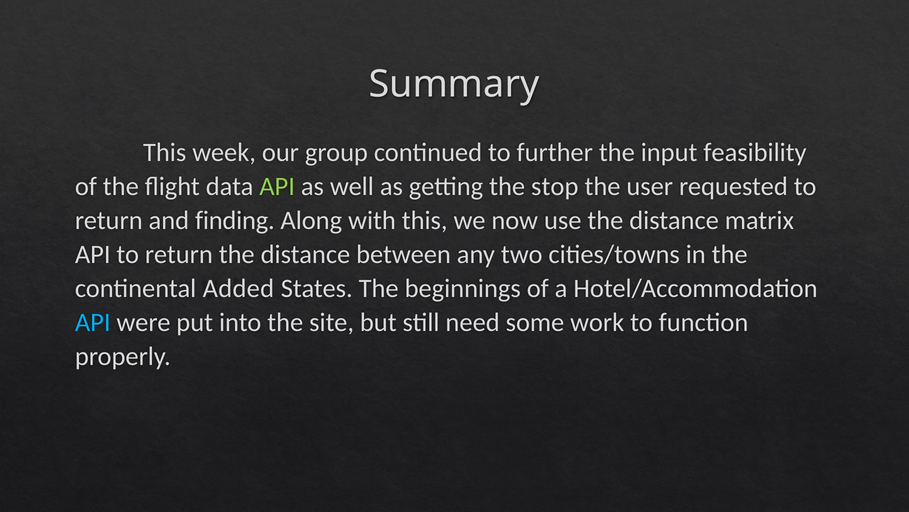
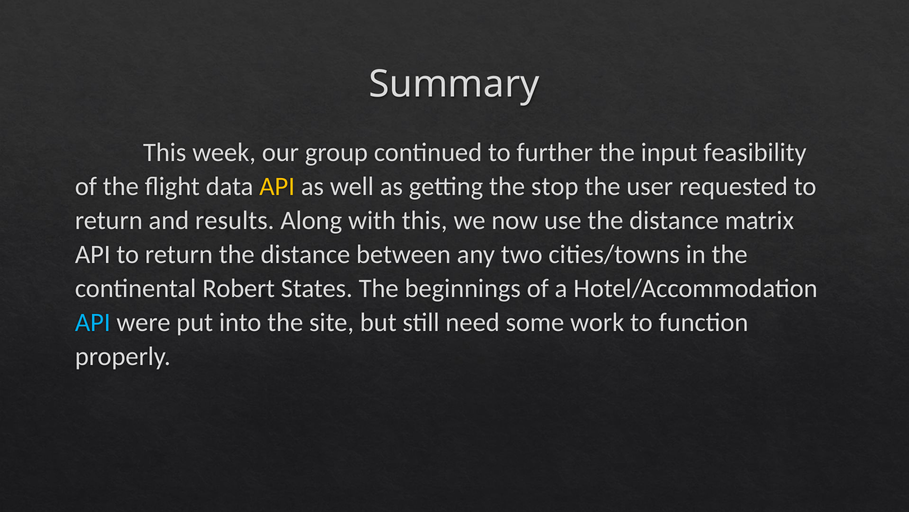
API colour: light green -> yellow (277, 186)
finding: finding -> results (235, 220)
Added: Added -> Robert (239, 288)
